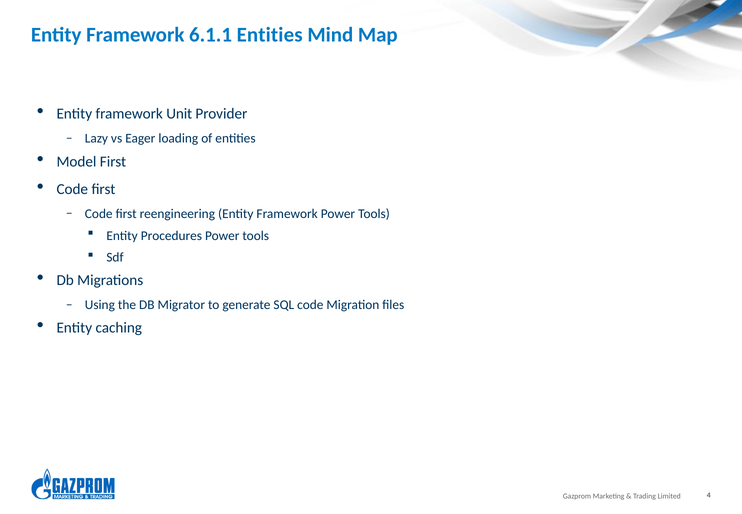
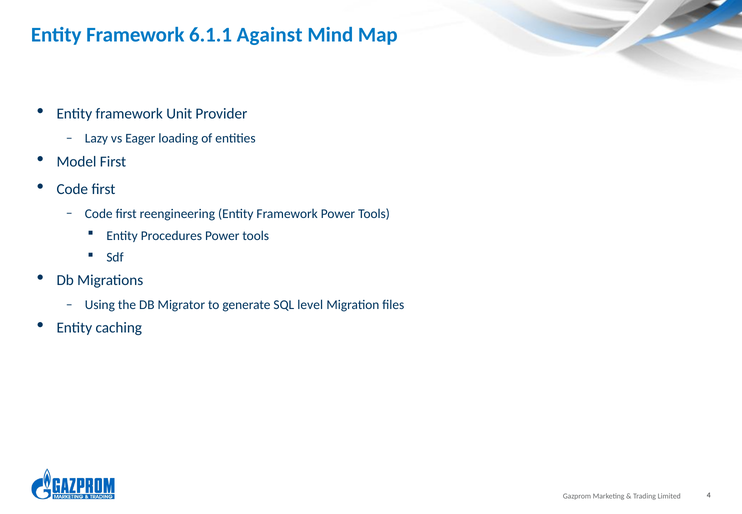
6.1.1 Entities: Entities -> Against (270, 35)
SQL code: code -> level (310, 305)
